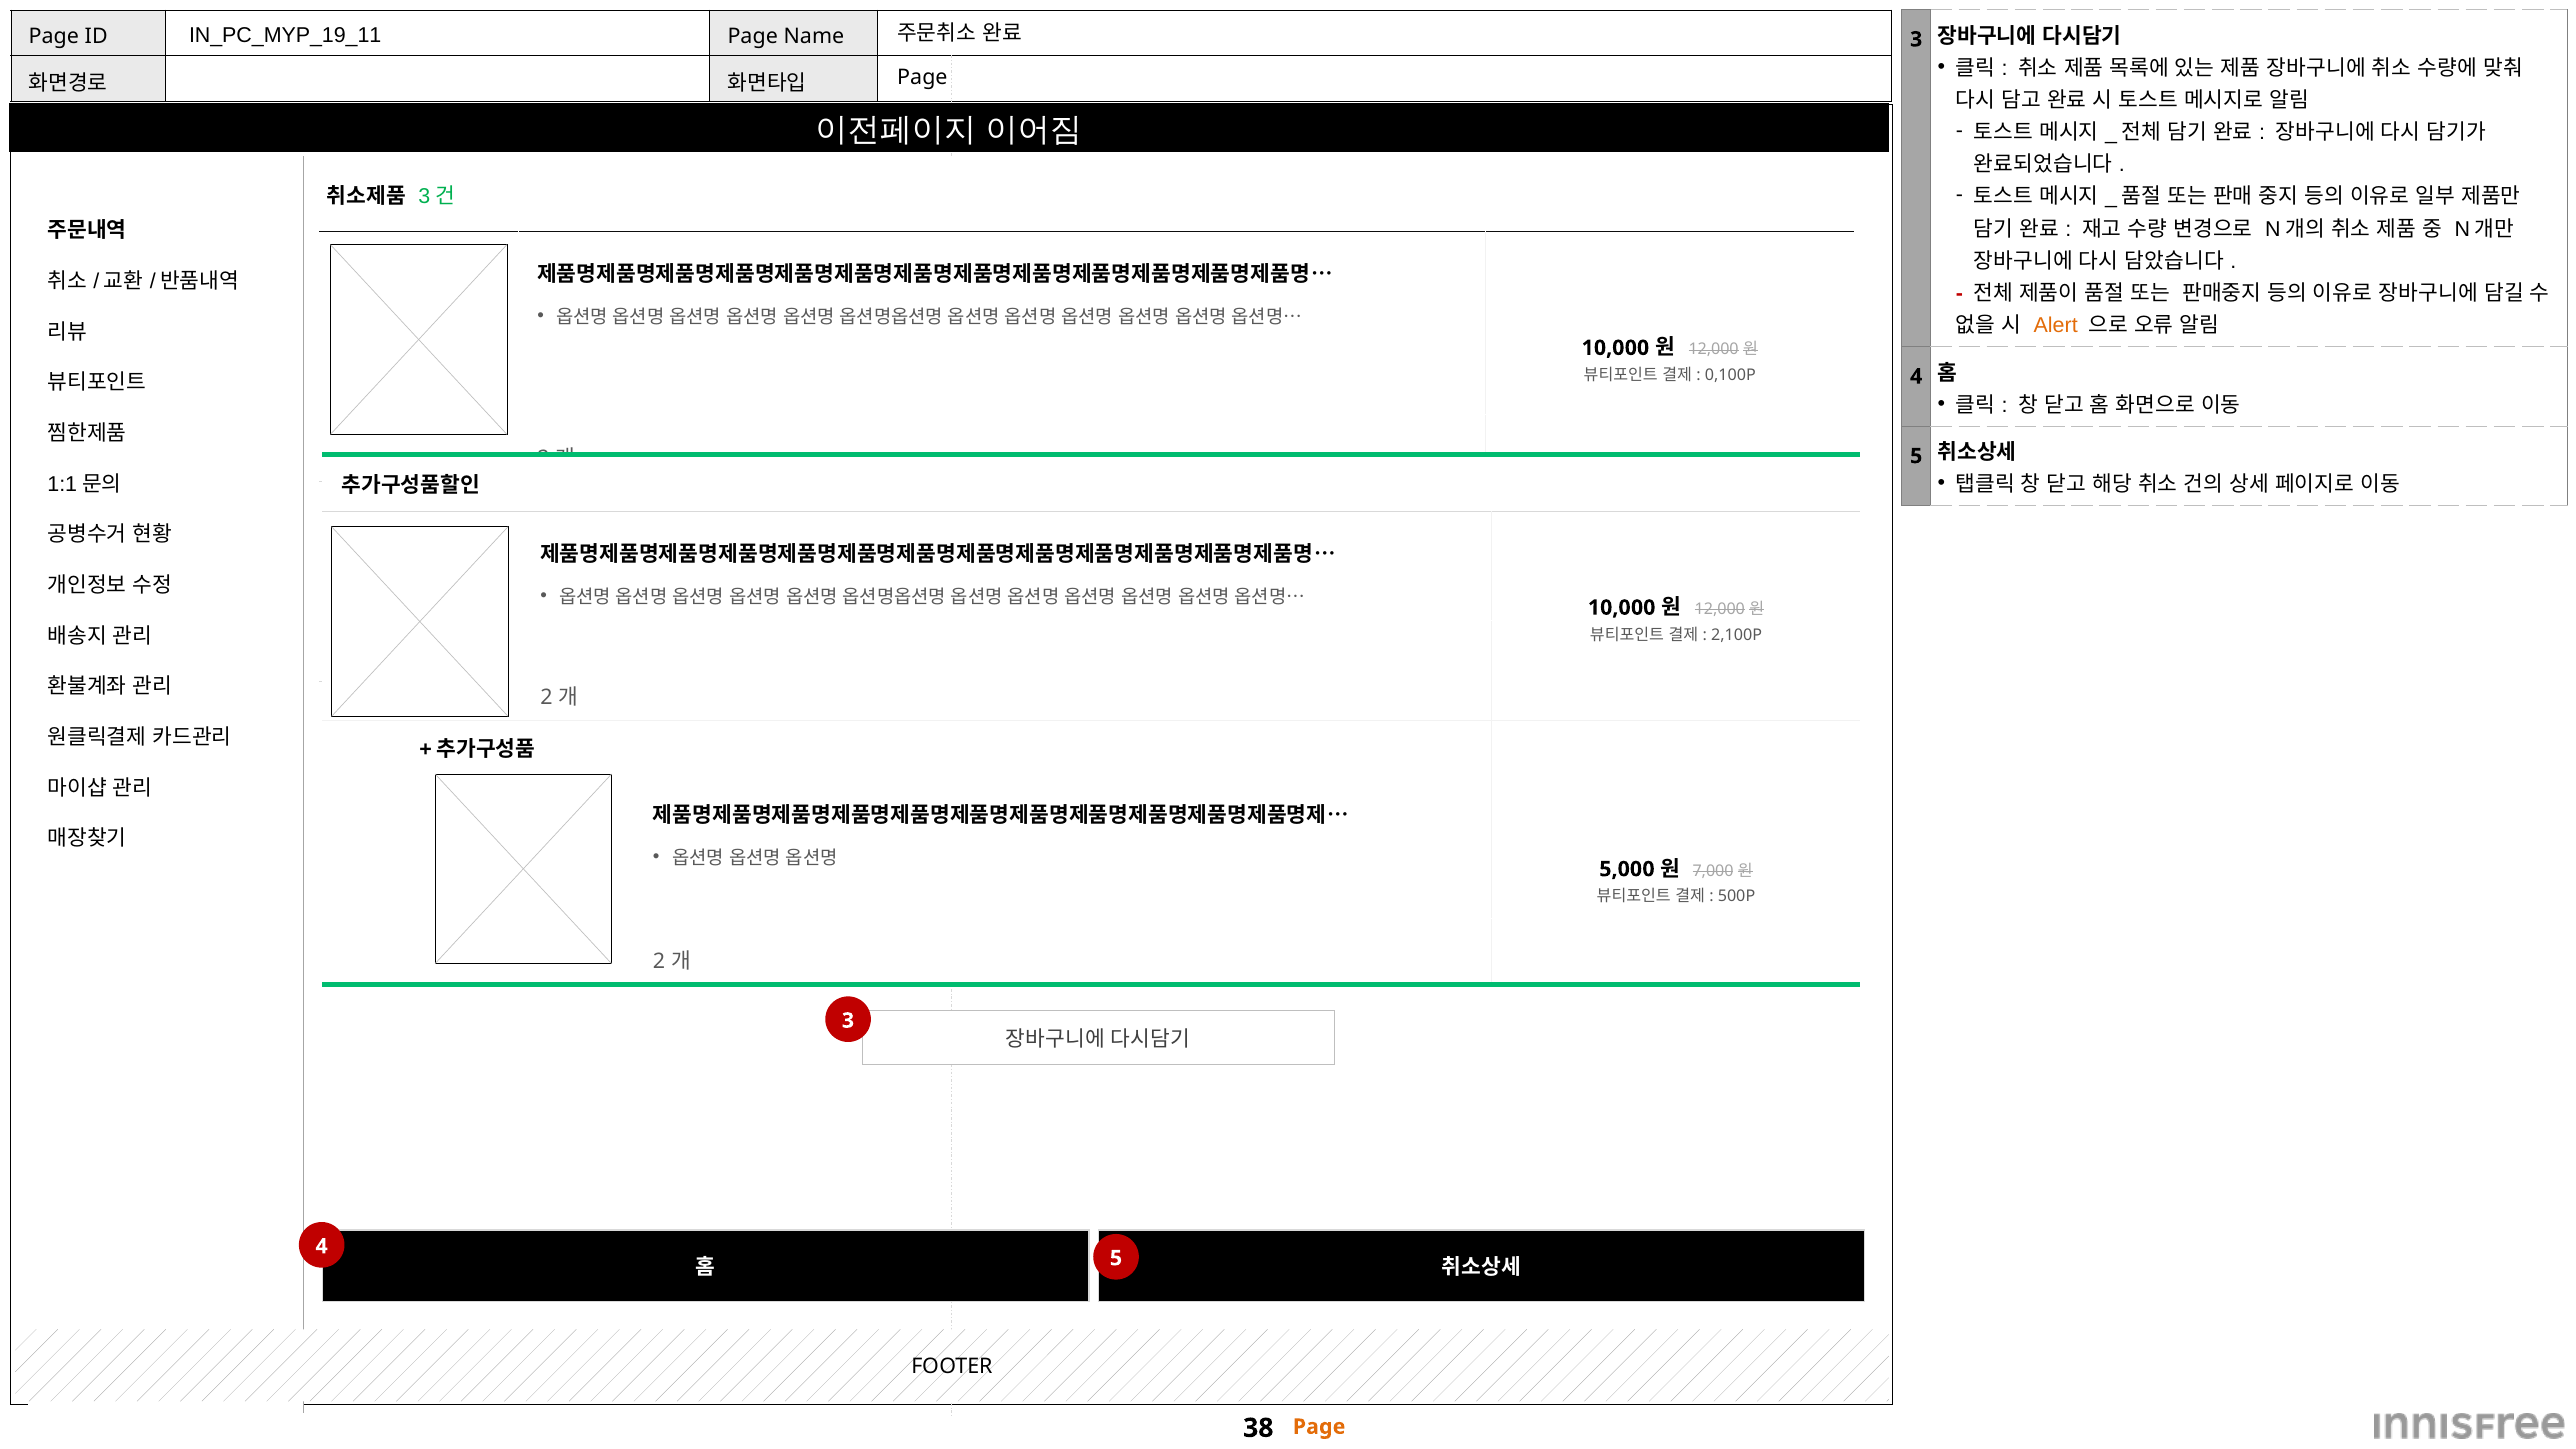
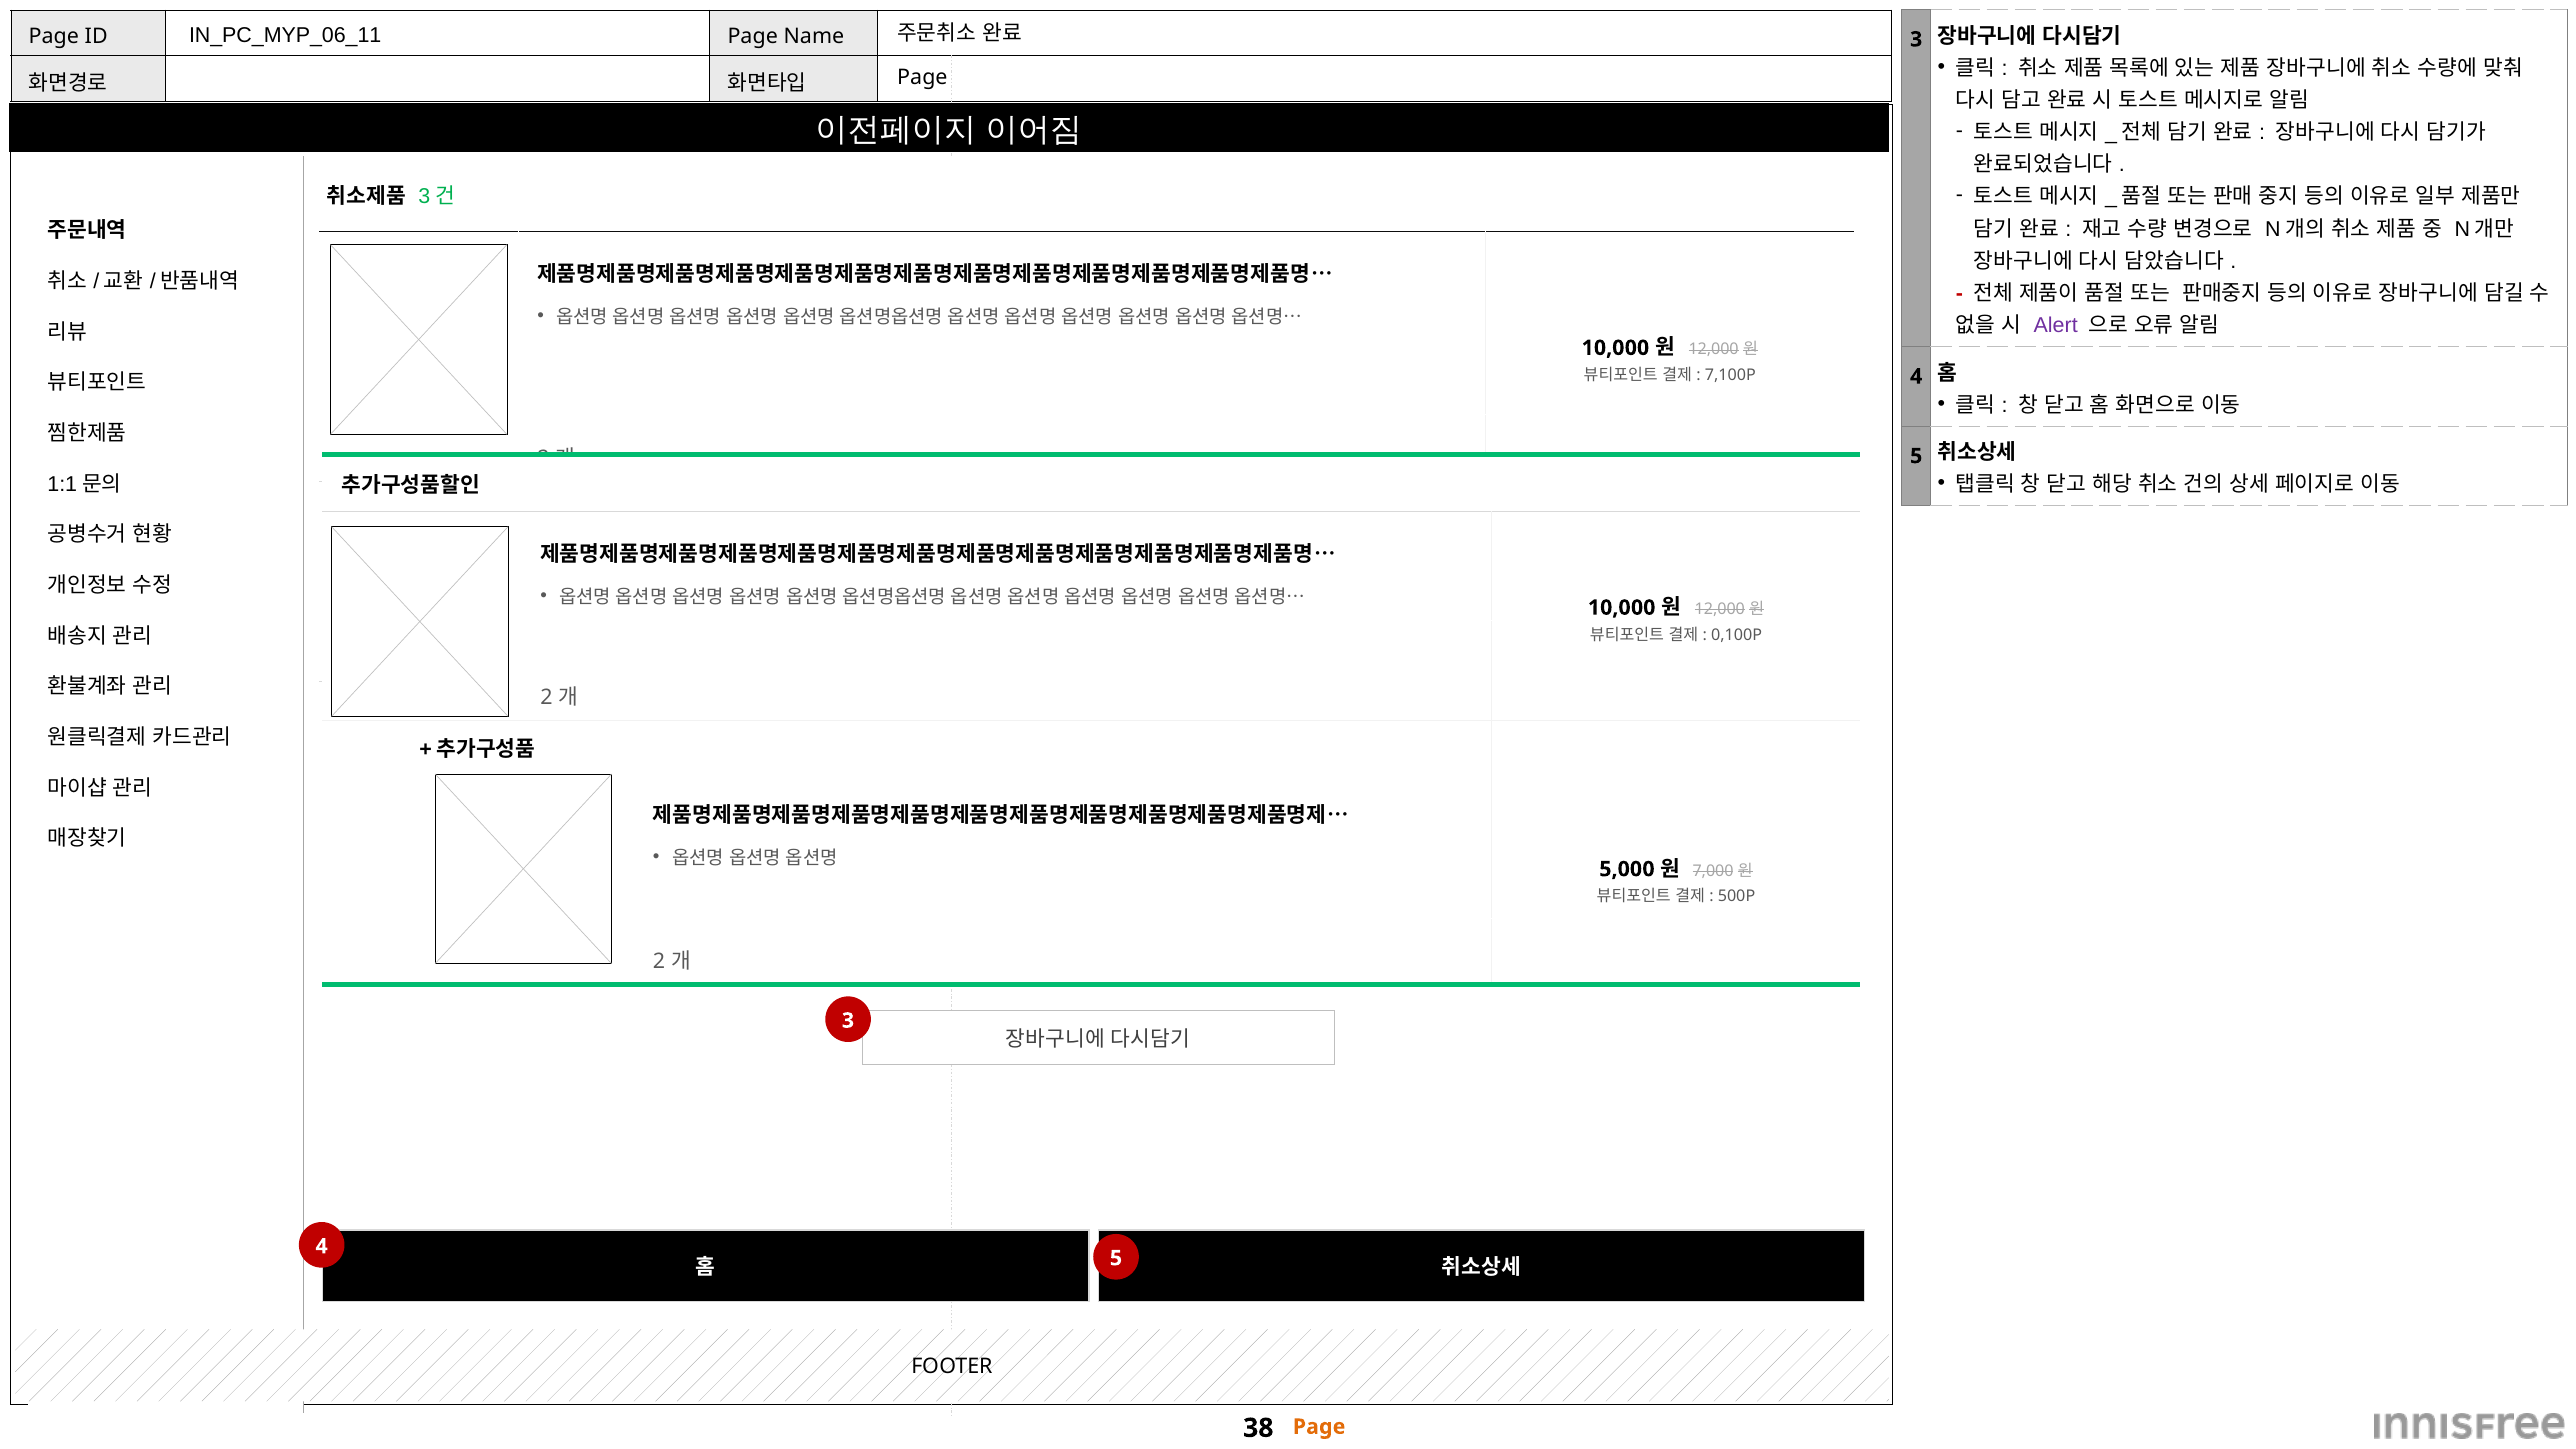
IN_PC_MYP_19_11: IN_PC_MYP_19_11 -> IN_PC_MYP_06_11 (285, 35)
Alert colour: orange -> purple (2056, 326)
0,100P: 0,100P -> 7,100P (1730, 375)
2,100P: 2,100P -> 0,100P (1737, 635)
